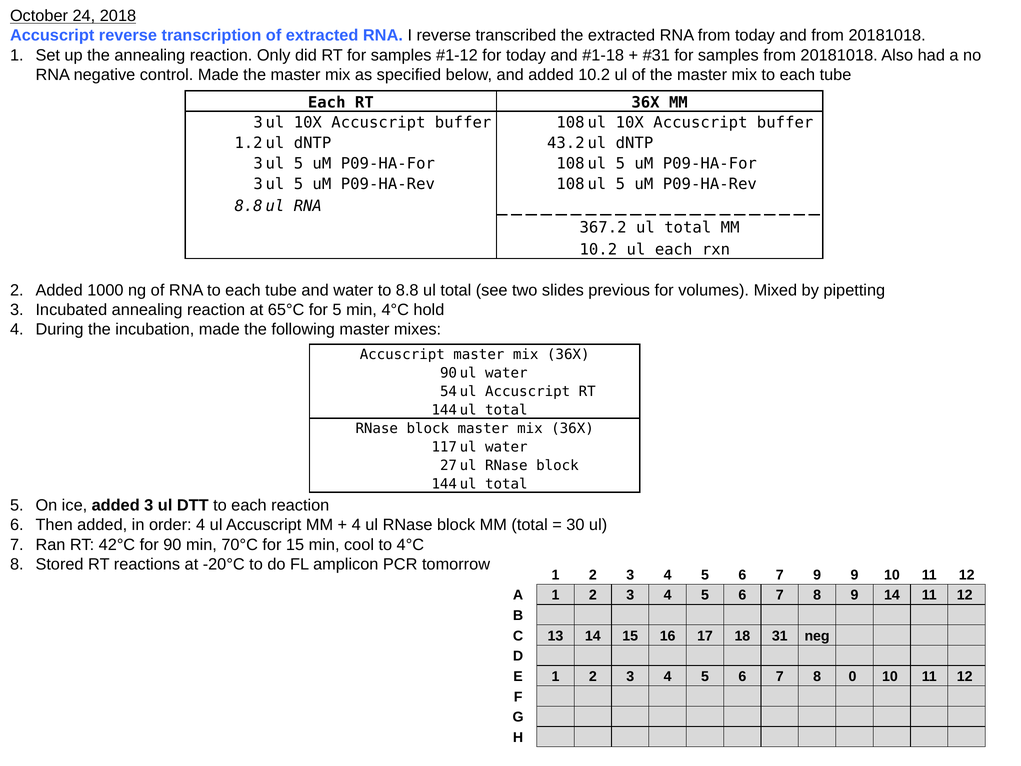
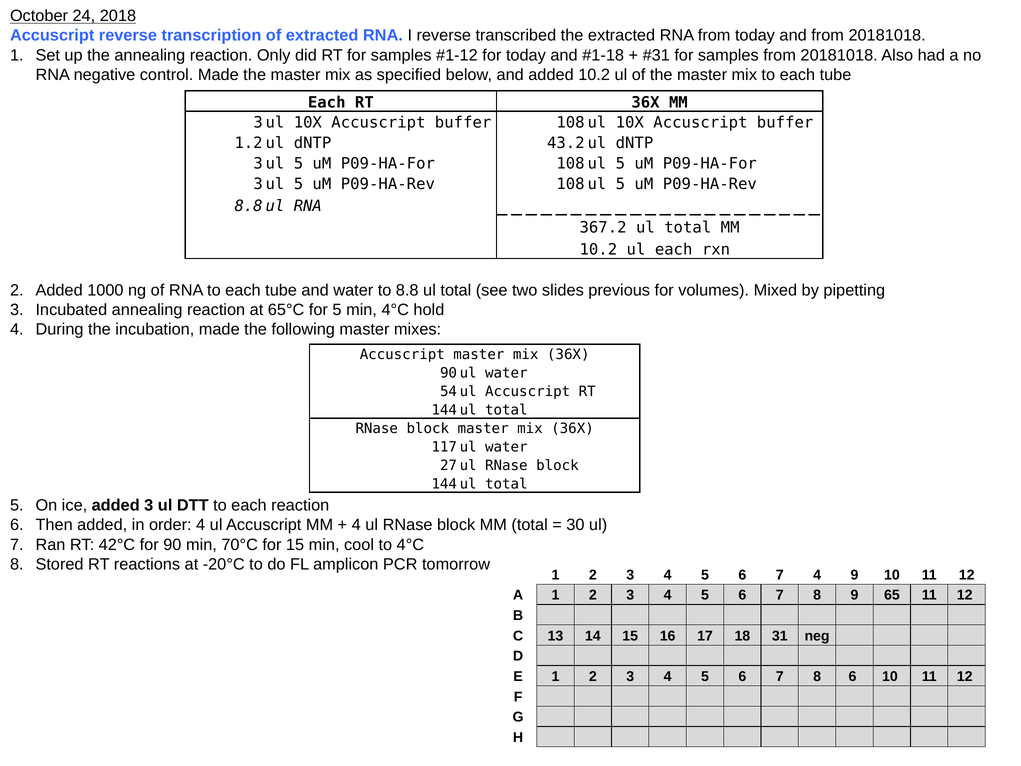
7 9: 9 -> 4 (817, 575)
9 14: 14 -> 65 (892, 595)
8 0: 0 -> 6 (853, 676)
